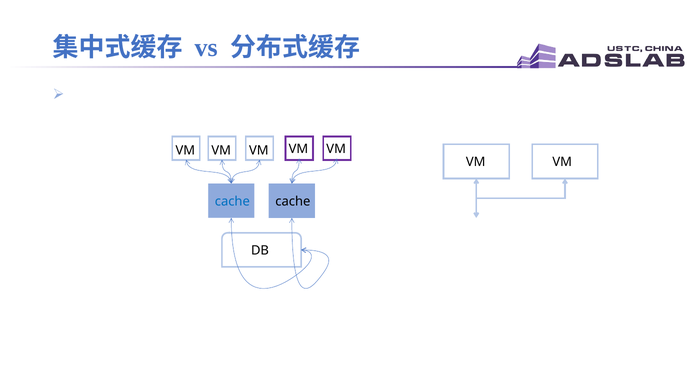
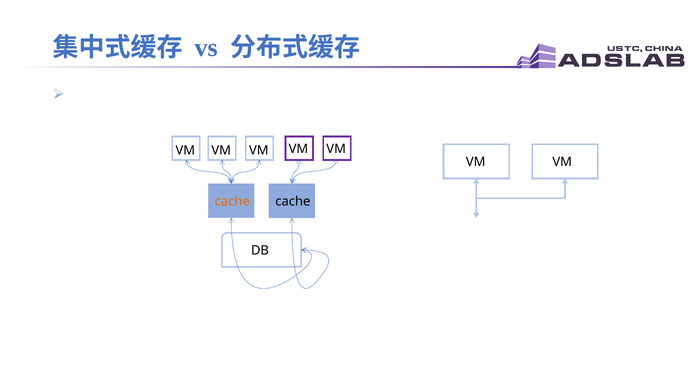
cache colour: blue -> orange (232, 202)
